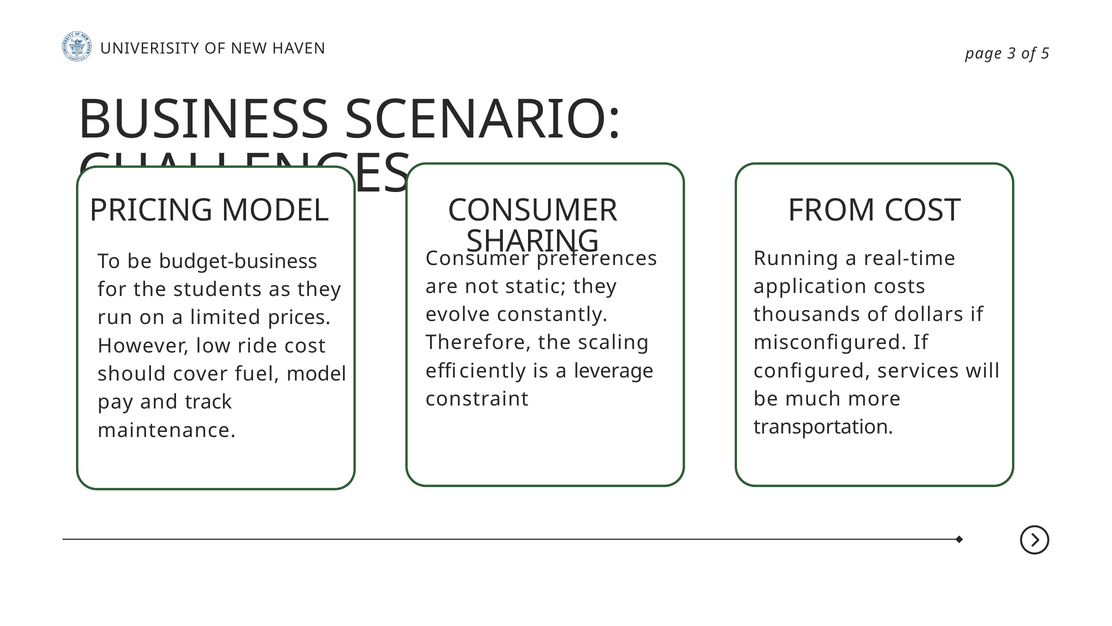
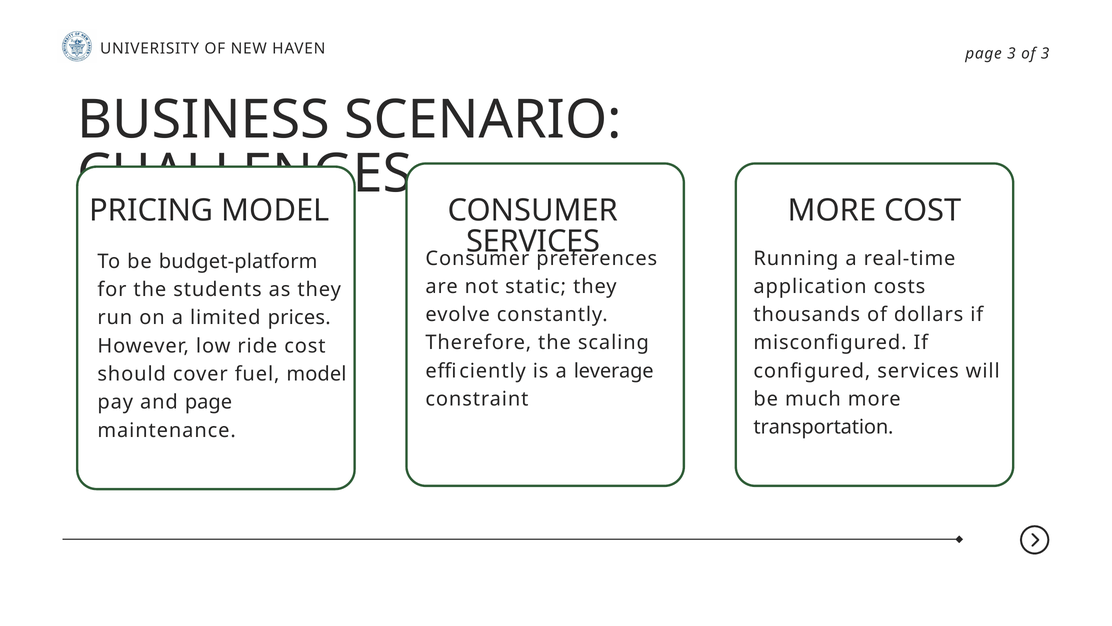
of 5: 5 -> 3 (1045, 53)
FROM: FROM -> MORE (832, 210)
SHARING: SHARING -> SERVICES (533, 241)
budget-business: budget-business -> budget-platform (238, 261)
and track: track -> page (208, 402)
